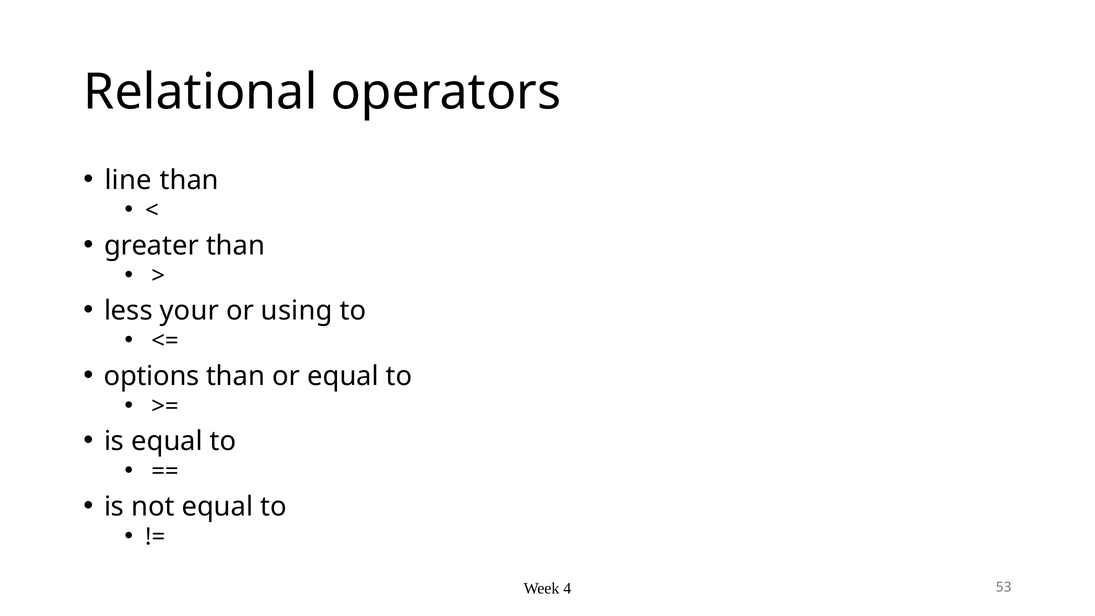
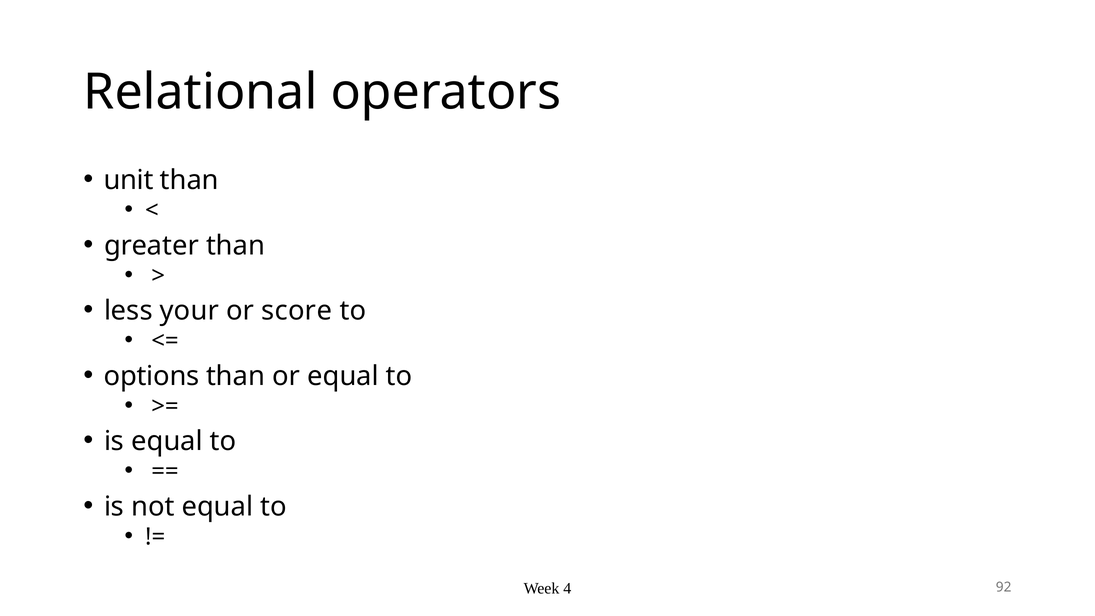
line: line -> unit (128, 180)
using: using -> score (297, 311)
53: 53 -> 92 (1004, 587)
